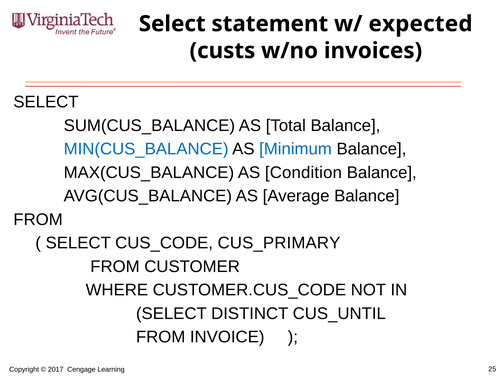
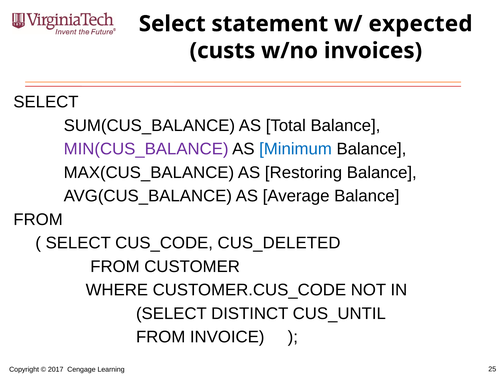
MIN(CUS_BALANCE colour: blue -> purple (146, 149)
Condition: Condition -> Restoring (303, 172)
CUS_PRIMARY: CUS_PRIMARY -> CUS_DELETED (279, 243)
